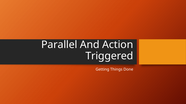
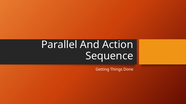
Triggered: Triggered -> Sequence (109, 56)
